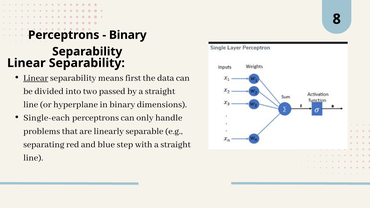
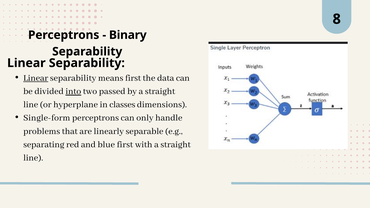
into underline: none -> present (73, 91)
in binary: binary -> classes (122, 104)
Single-each: Single-each -> Single-form (47, 118)
blue step: step -> first (125, 144)
